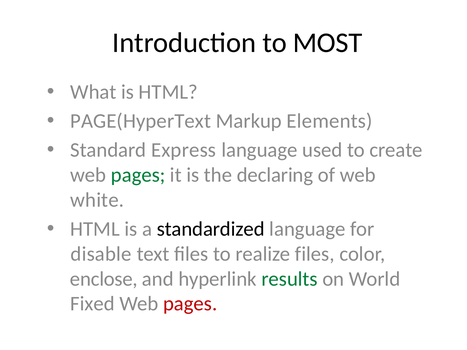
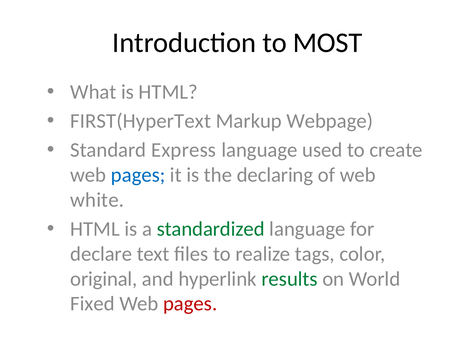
PAGE(HyperText: PAGE(HyperText -> FIRST(HyperText (141, 121)
Elements: Elements -> Webpage (330, 121)
pages colour: green -> blue (138, 175)
standardized colour: black -> green (211, 229)
disable: disable -> declare (101, 254)
realize files: files -> tags (315, 254)
enclose: enclose -> original (104, 279)
